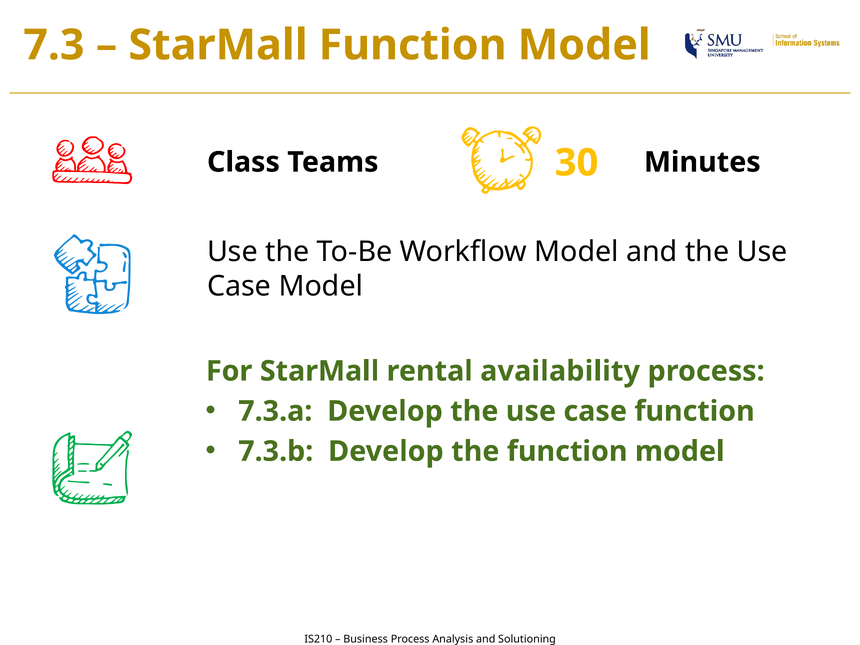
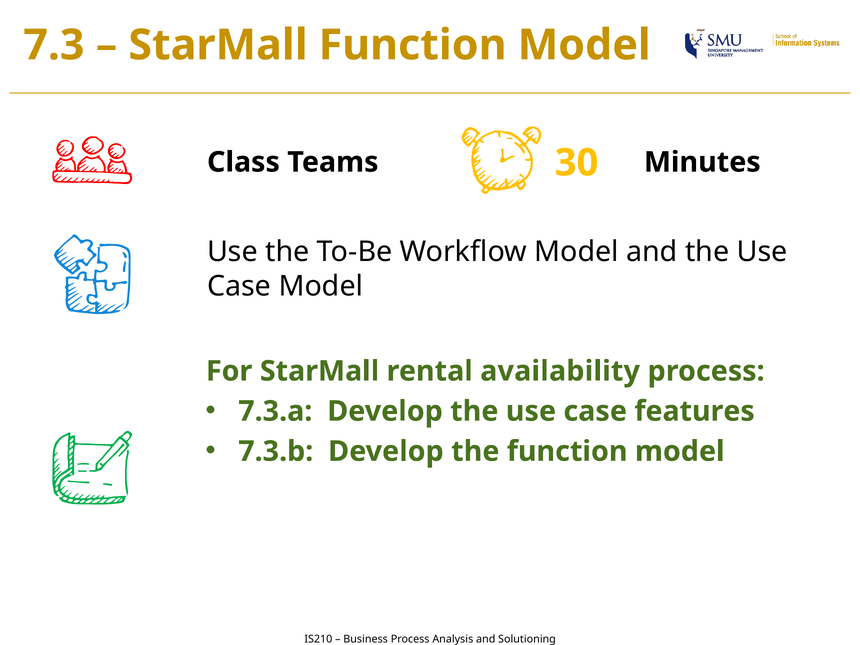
case function: function -> features (695, 411)
